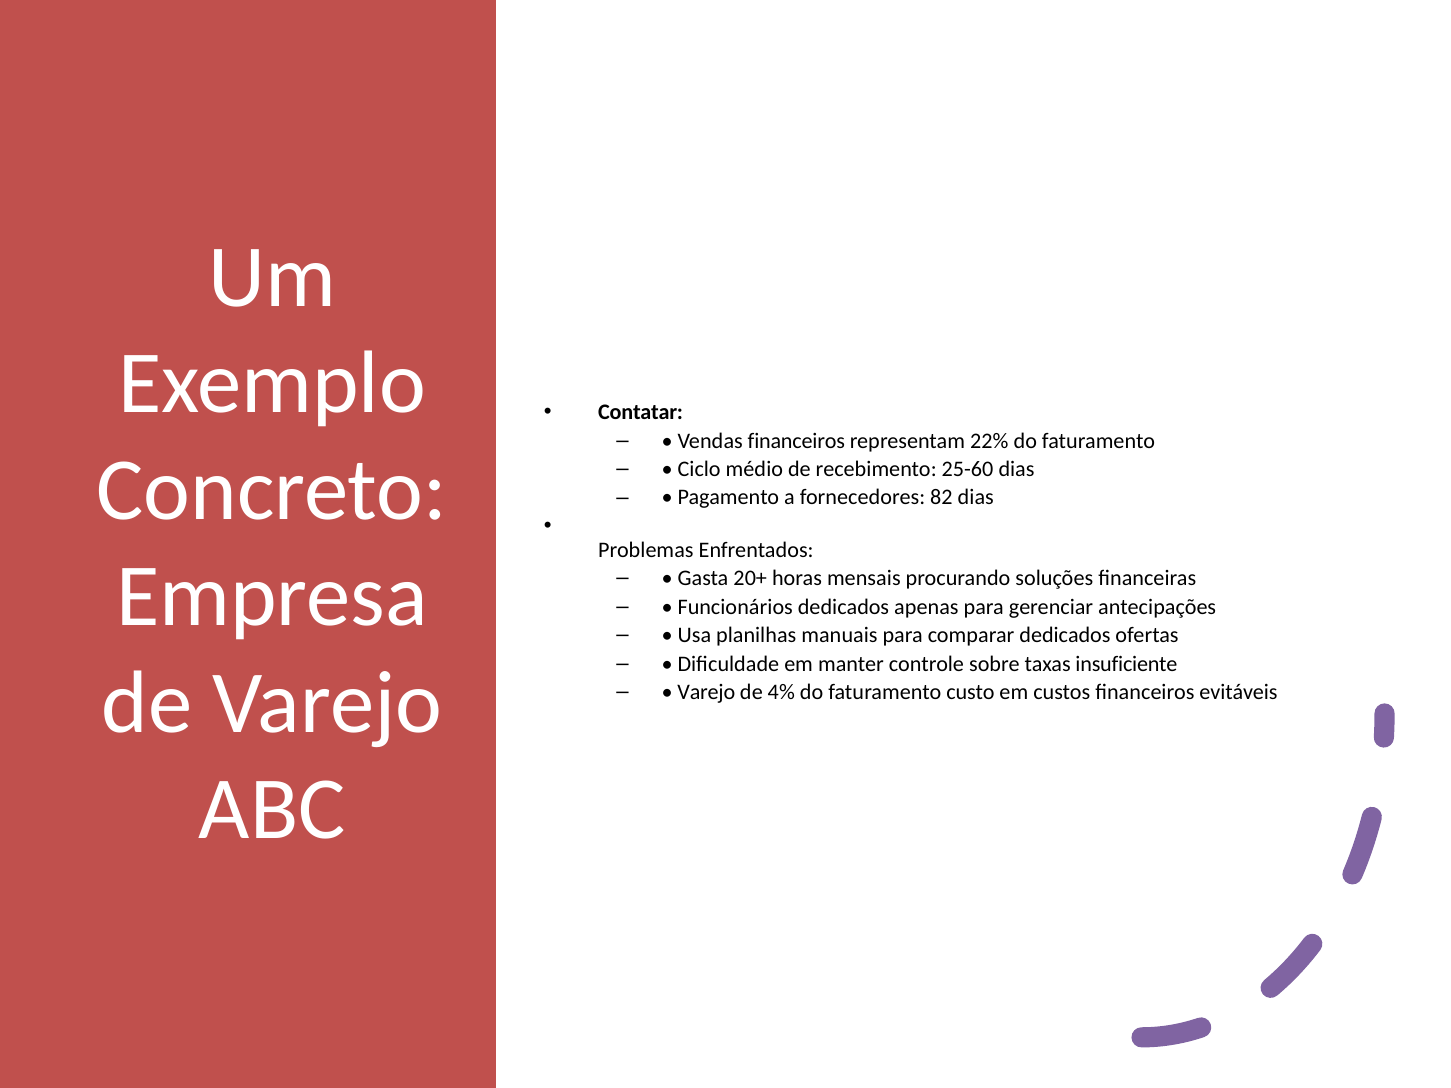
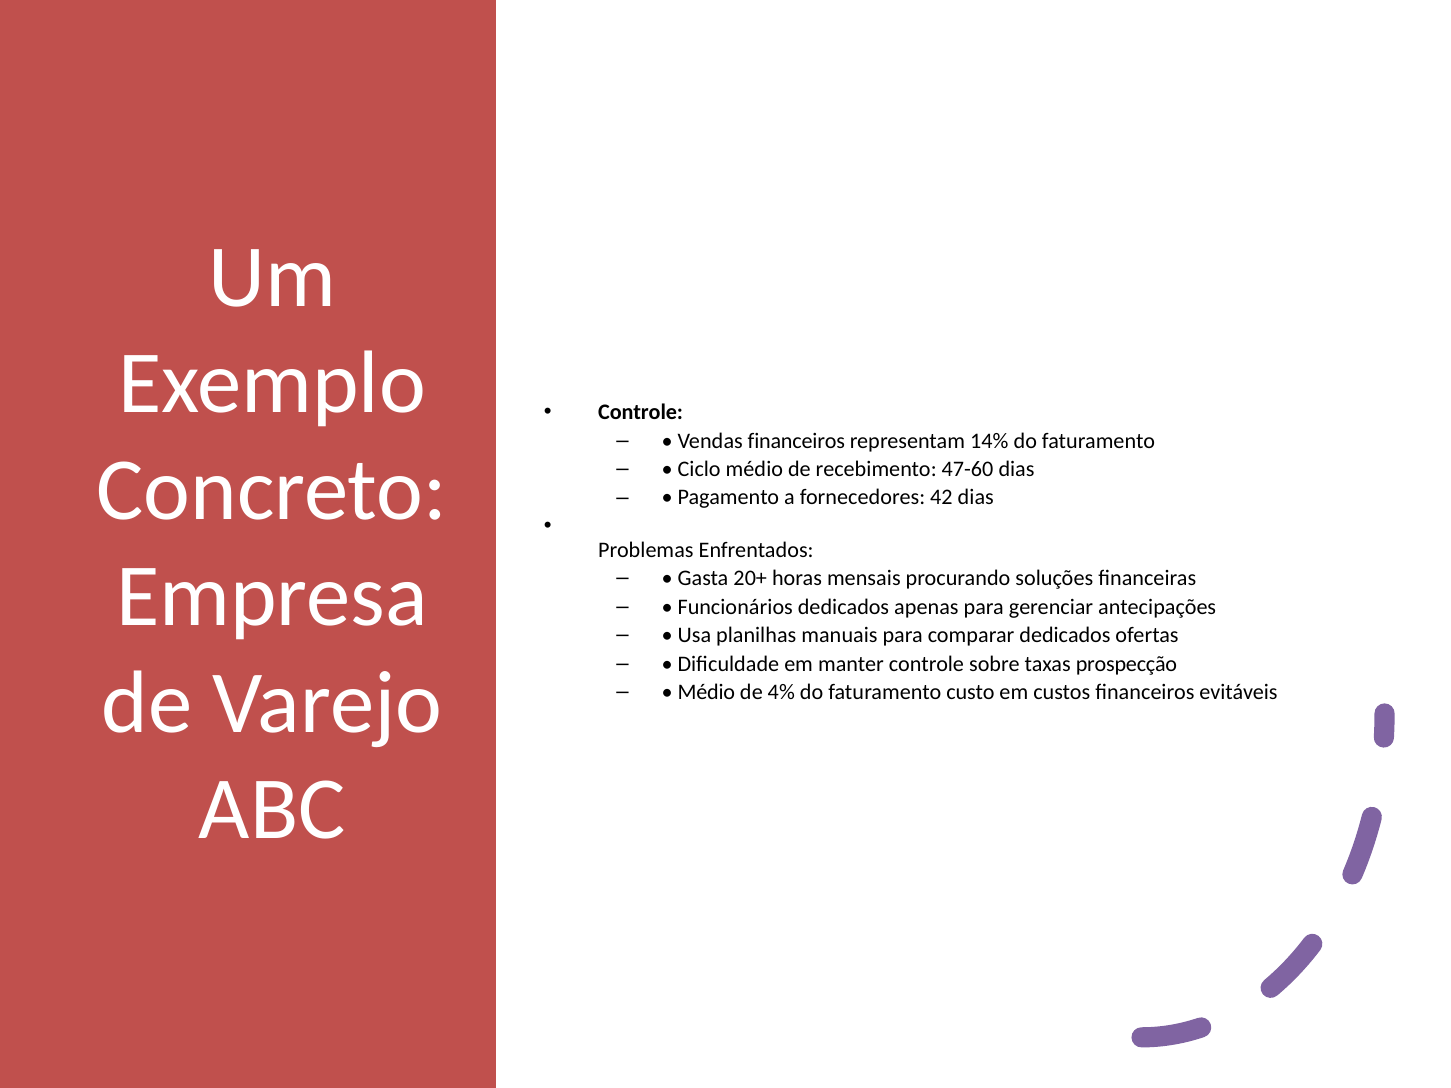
Contatar: Contatar -> Controle (641, 412)
22%: 22% -> 14% (989, 441)
25-60: 25-60 -> 47-60 (967, 469)
82: 82 -> 42 (941, 498)
insuficiente: insuficiente -> prospecção (1126, 664)
Varejo: Varejo -> Médio (706, 692)
